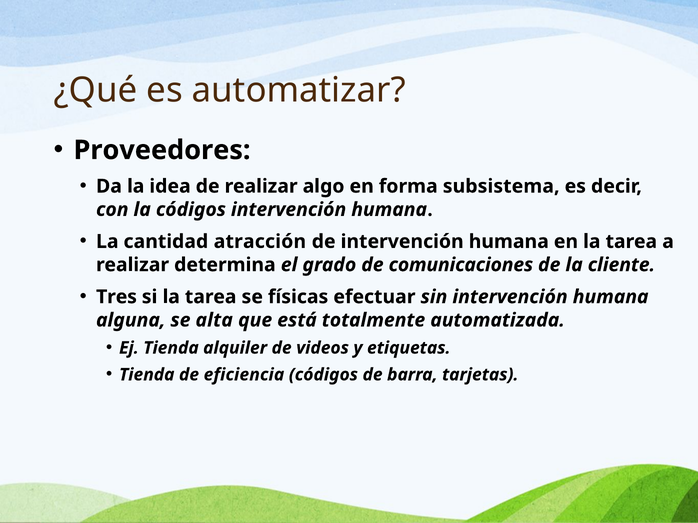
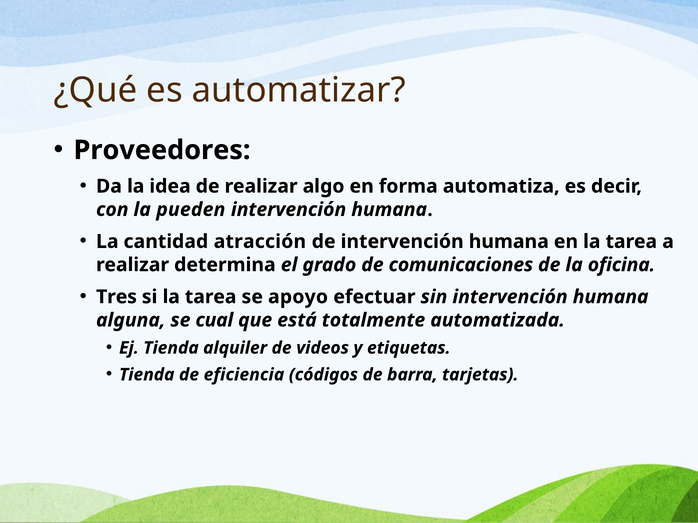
subsistema: subsistema -> automatiza (501, 186)
la códigos: códigos -> pueden (191, 210)
cliente: cliente -> oficina (621, 265)
físicas: físicas -> apoyo (298, 297)
alta: alta -> cual (214, 320)
